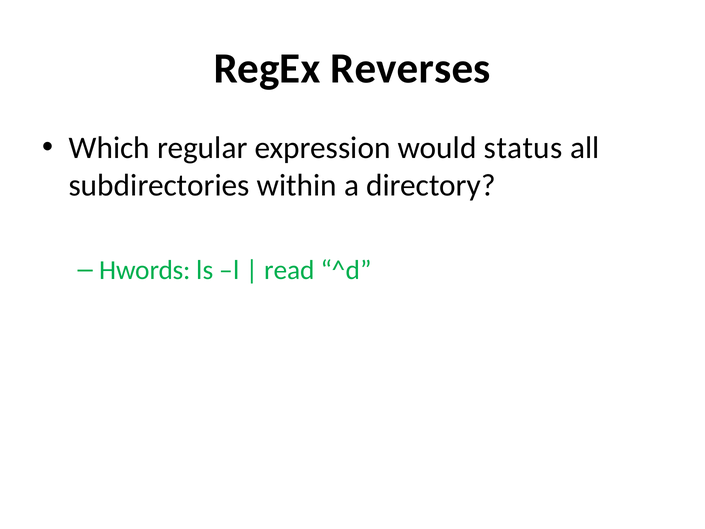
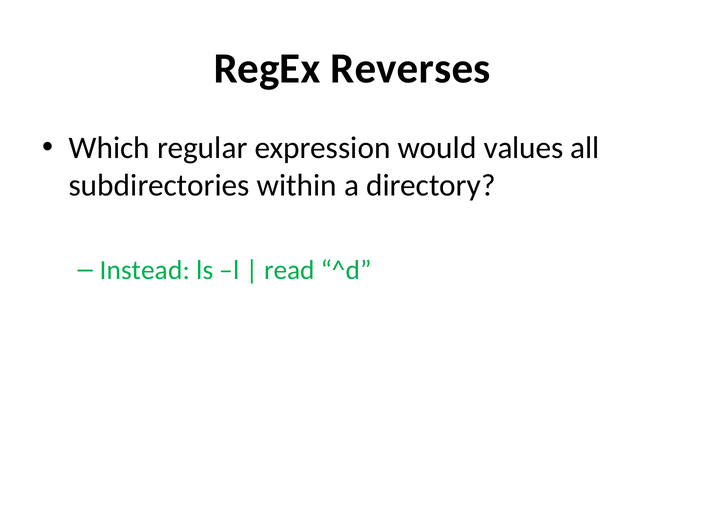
status: status -> values (523, 148)
Hwords: Hwords -> Instead (145, 270)
